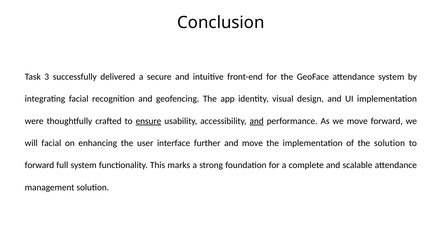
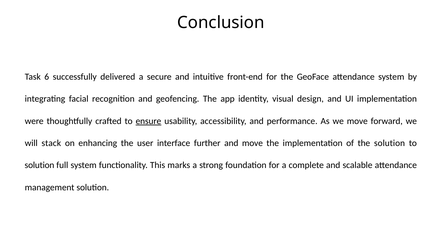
3: 3 -> 6 (47, 77)
and underline: present -> none (257, 121)
will facial: facial -> stack (51, 143)
forward: forward -> solution (39, 165)
